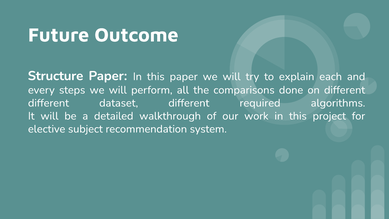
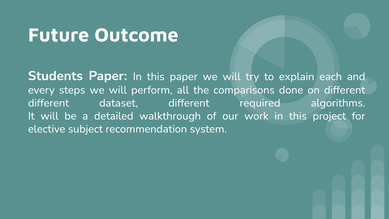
Structure: Structure -> Students (55, 76)
